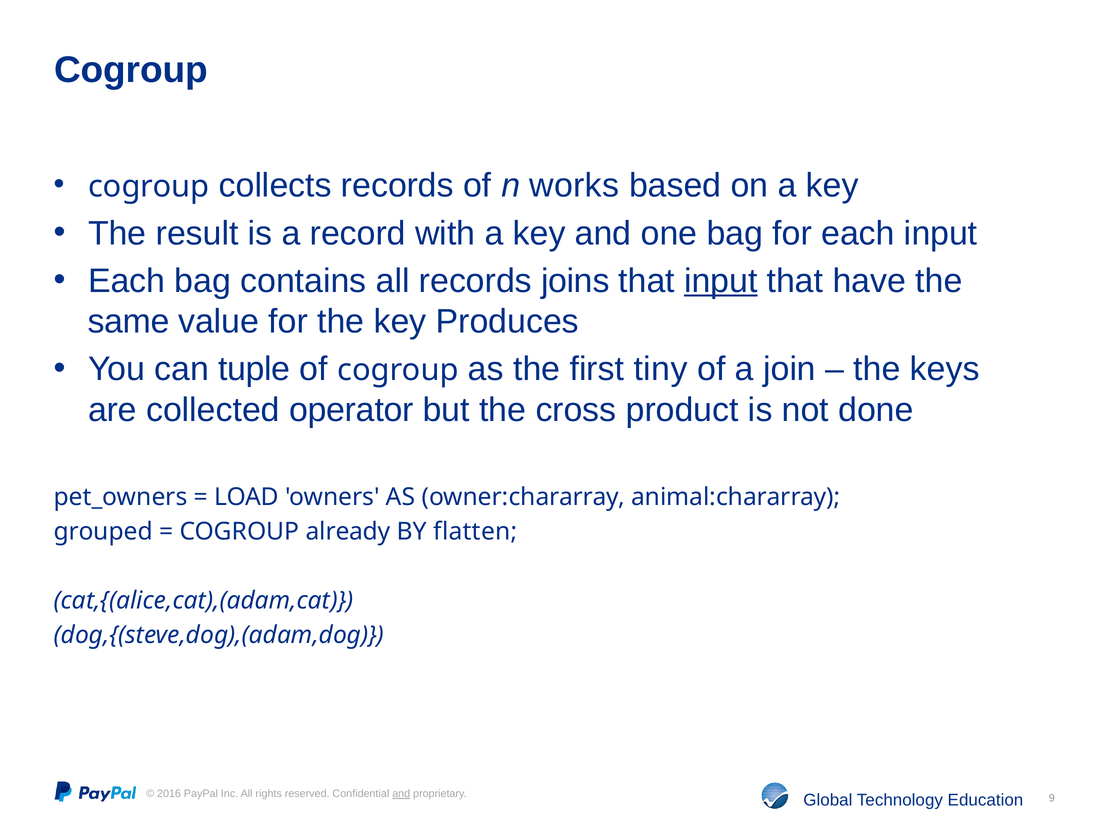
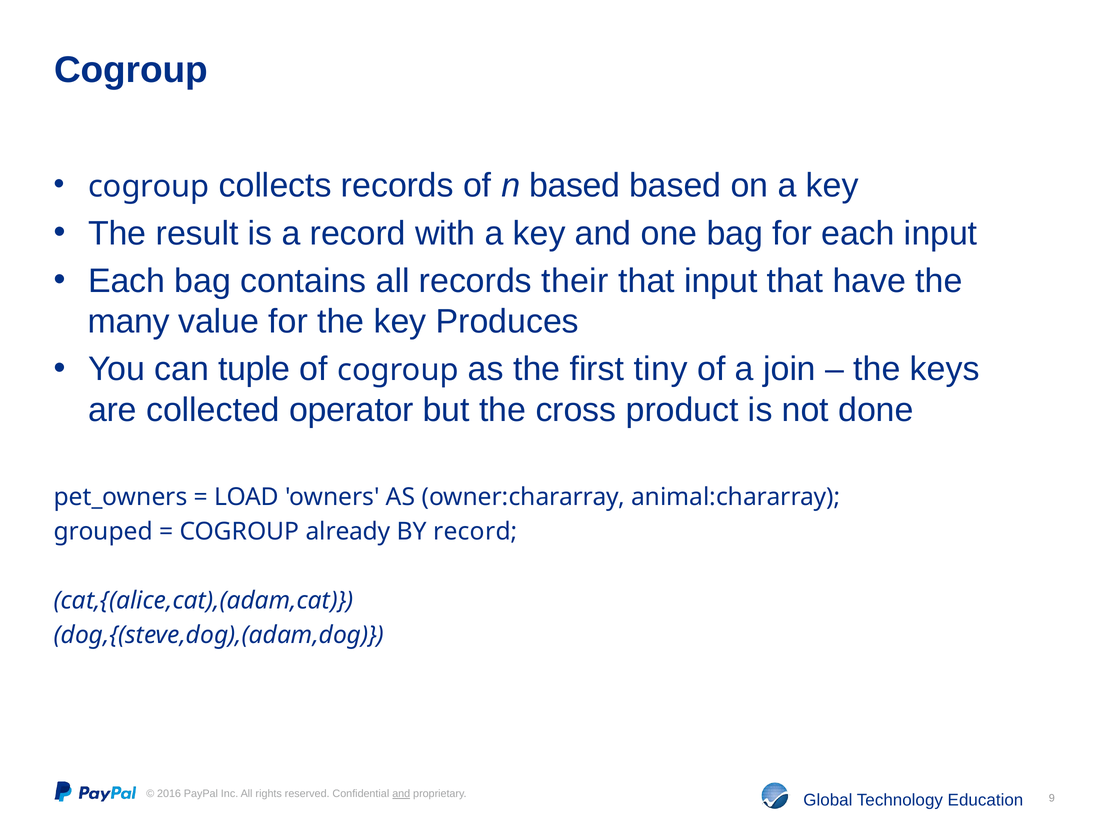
n works: works -> based (575, 186)
joins: joins -> their (575, 281)
input underline: present -> none (721, 281)
same: same -> many (129, 321)
BY flatten: flatten -> record (475, 531)
